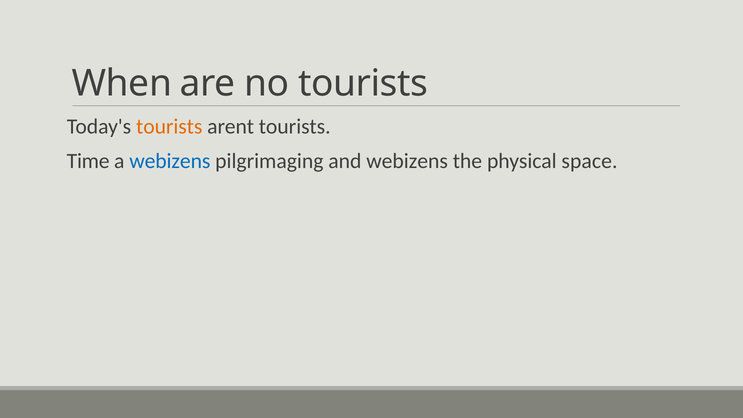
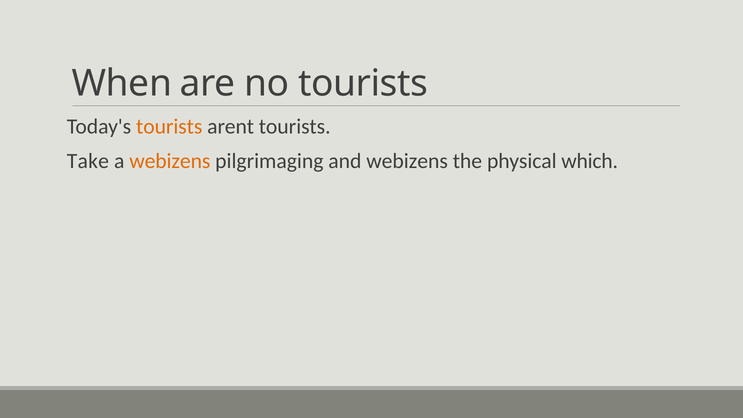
Time: Time -> Take (88, 161)
webizens colour: blue -> orange (170, 161)
space: space -> which (590, 161)
